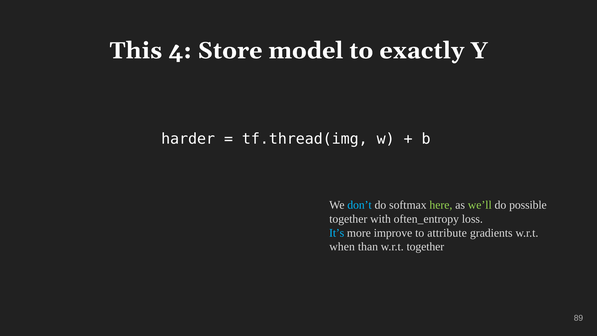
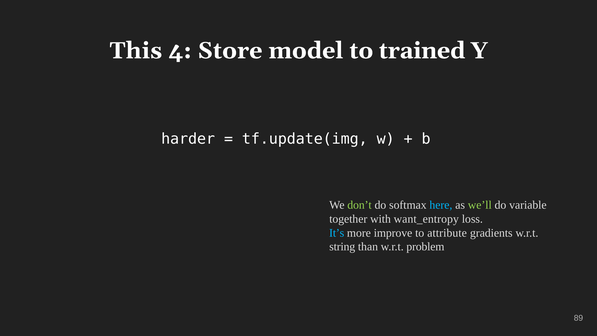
exactly: exactly -> trained (422, 51)
tf.thread(img: tf.thread(img -> tf.update(img (305, 139)
don’t colour: light blue -> light green (360, 205)
here colour: light green -> light blue (441, 205)
possible: possible -> variable (528, 205)
often_entropy: often_entropy -> want_entropy (426, 219)
when: when -> string (342, 247)
w.r.t together: together -> problem (425, 247)
